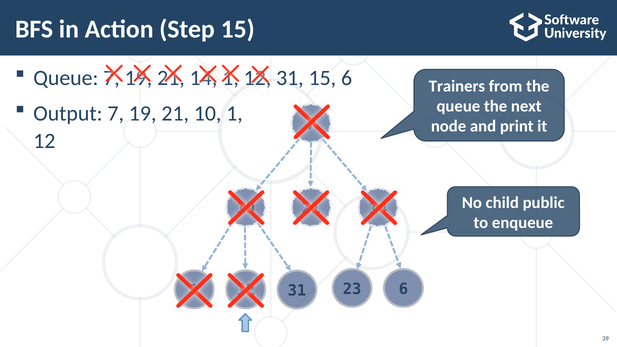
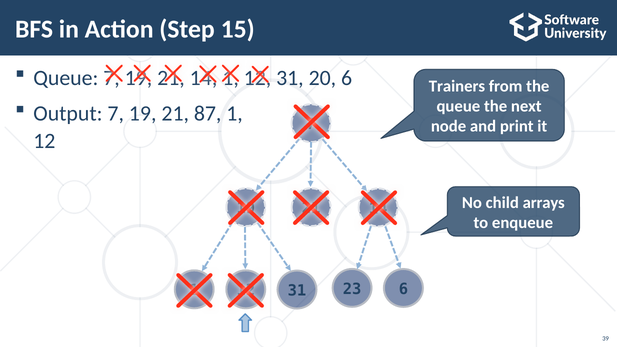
31 15: 15 -> 20 (322, 78)
10: 10 -> 87 (208, 114)
public: public -> arrays (544, 203)
